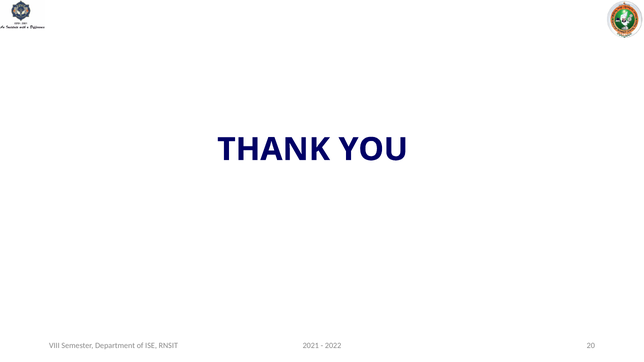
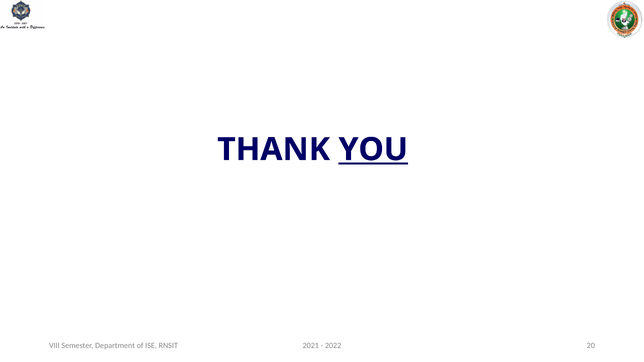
YOU underline: none -> present (373, 150)
